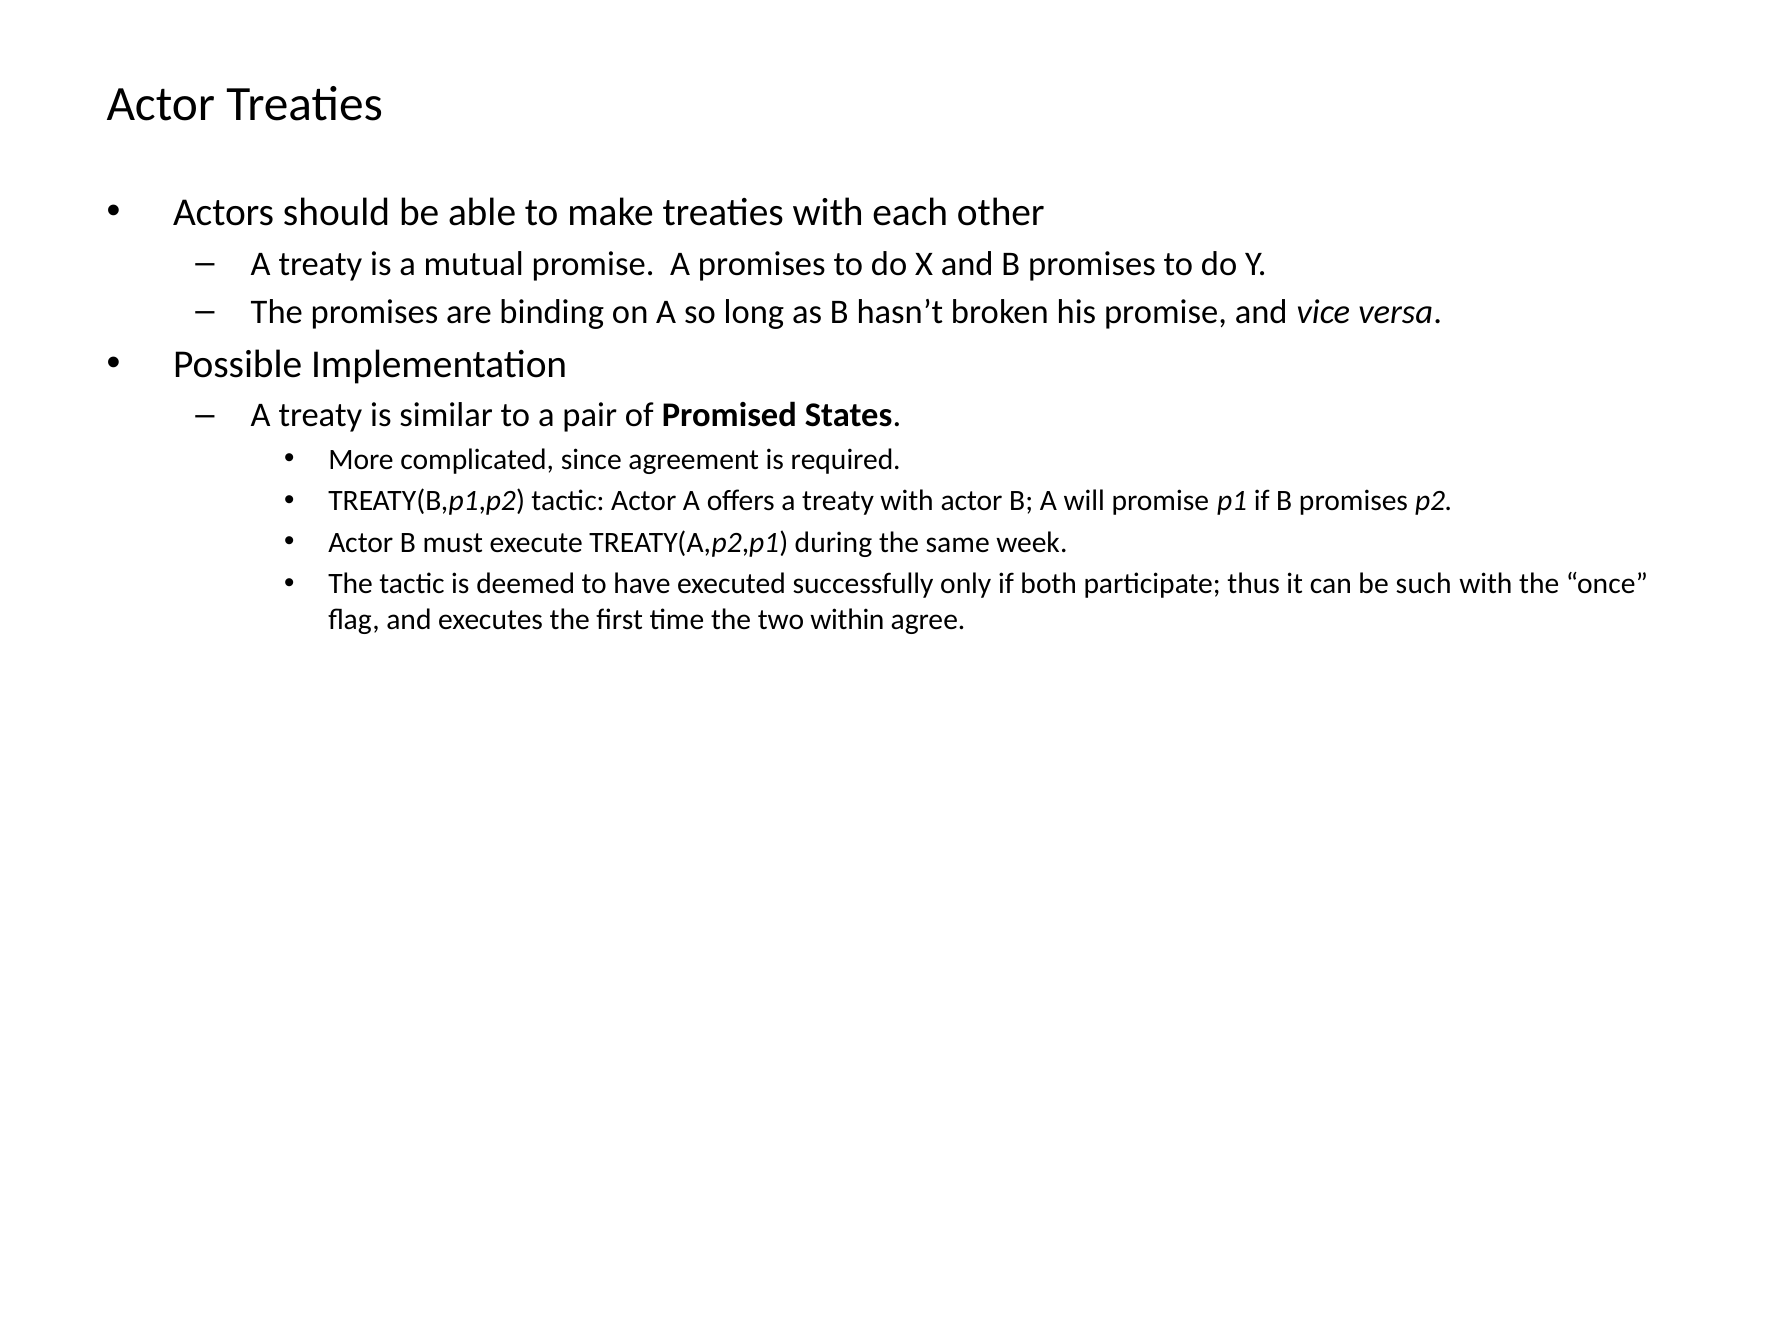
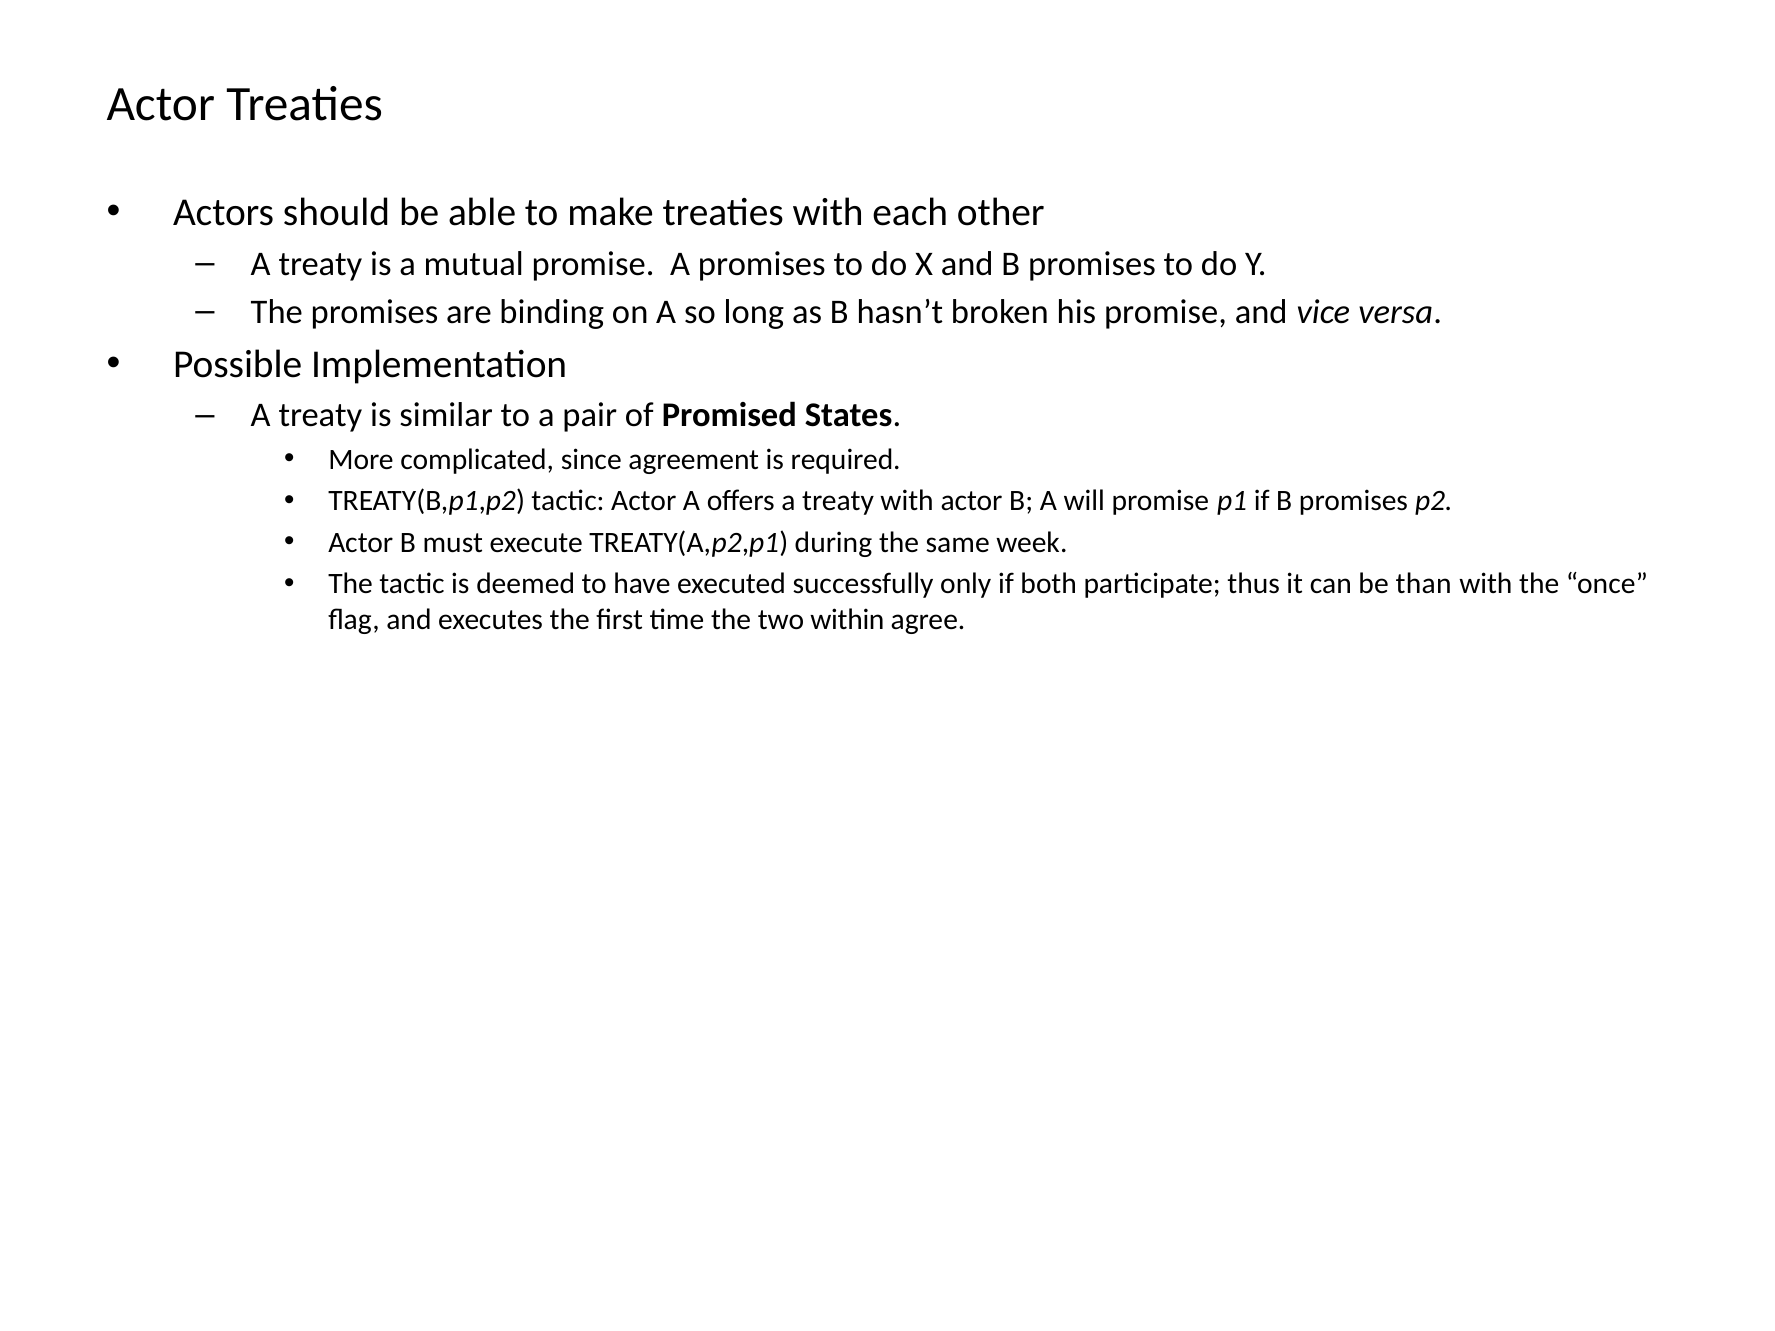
such: such -> than (1424, 584)
